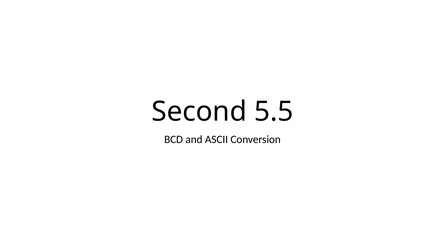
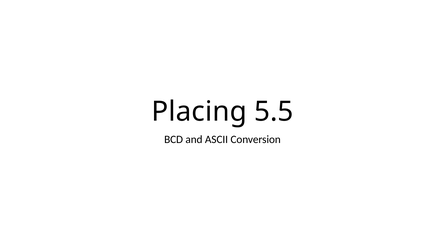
Second: Second -> Placing (199, 111)
